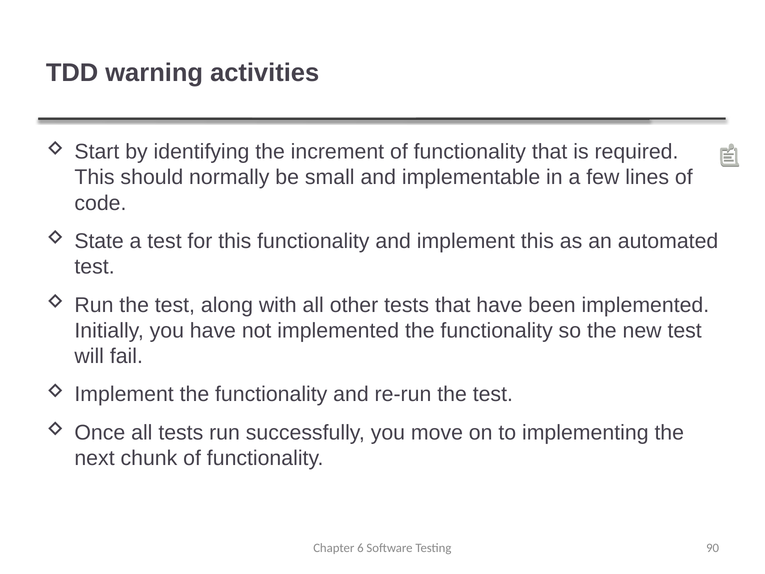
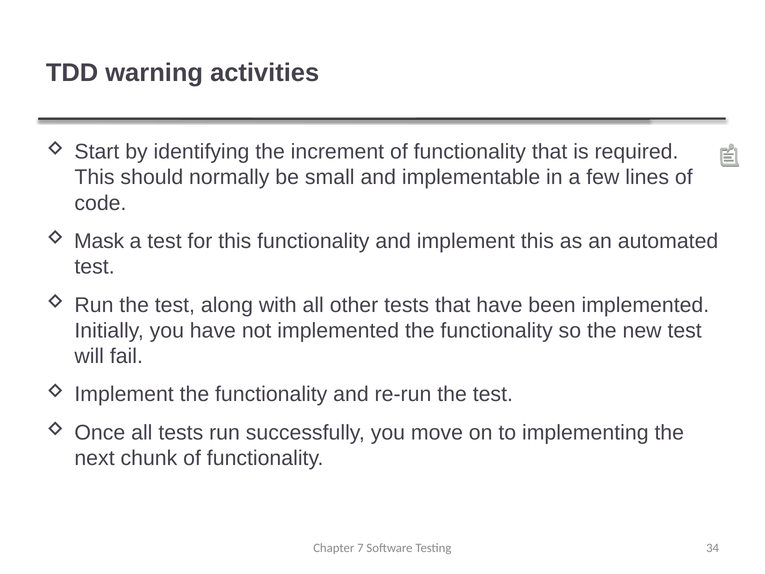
State: State -> Mask (99, 241)
6: 6 -> 7 (360, 548)
90: 90 -> 34 (713, 548)
